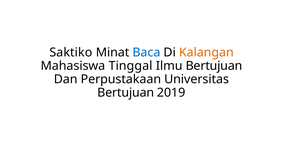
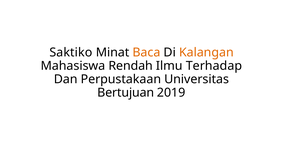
Baca colour: blue -> orange (146, 53)
Tinggal: Tinggal -> Rendah (131, 66)
Ilmu Bertujuan: Bertujuan -> Terhadap (214, 66)
